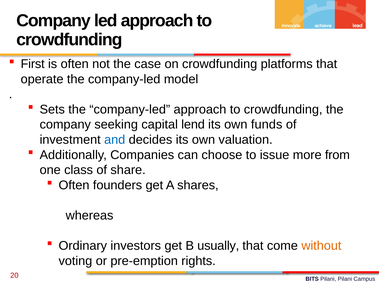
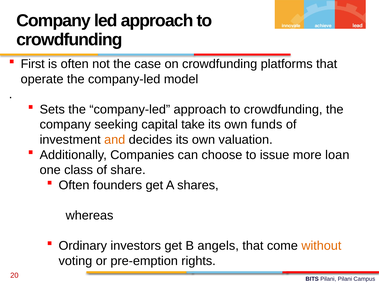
lend: lend -> take (193, 125)
and colour: blue -> orange (115, 140)
from: from -> loan (337, 155)
usually: usually -> angels (218, 246)
